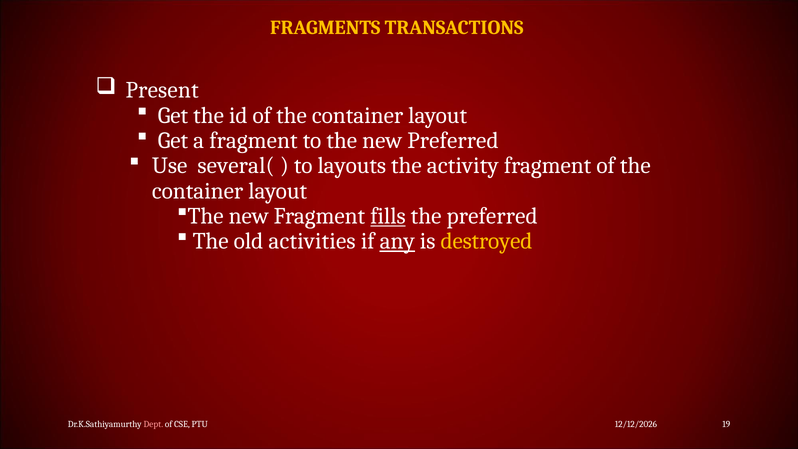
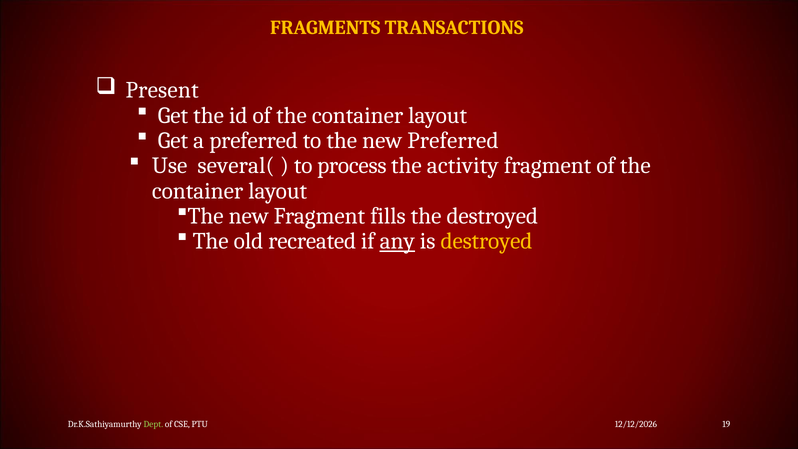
a fragment: fragment -> preferred (254, 140)
layouts: layouts -> process (352, 166)
fills underline: present -> none (388, 216)
the preferred: preferred -> destroyed (492, 216)
activities: activities -> recreated (312, 241)
Dept colour: pink -> light green (153, 424)
